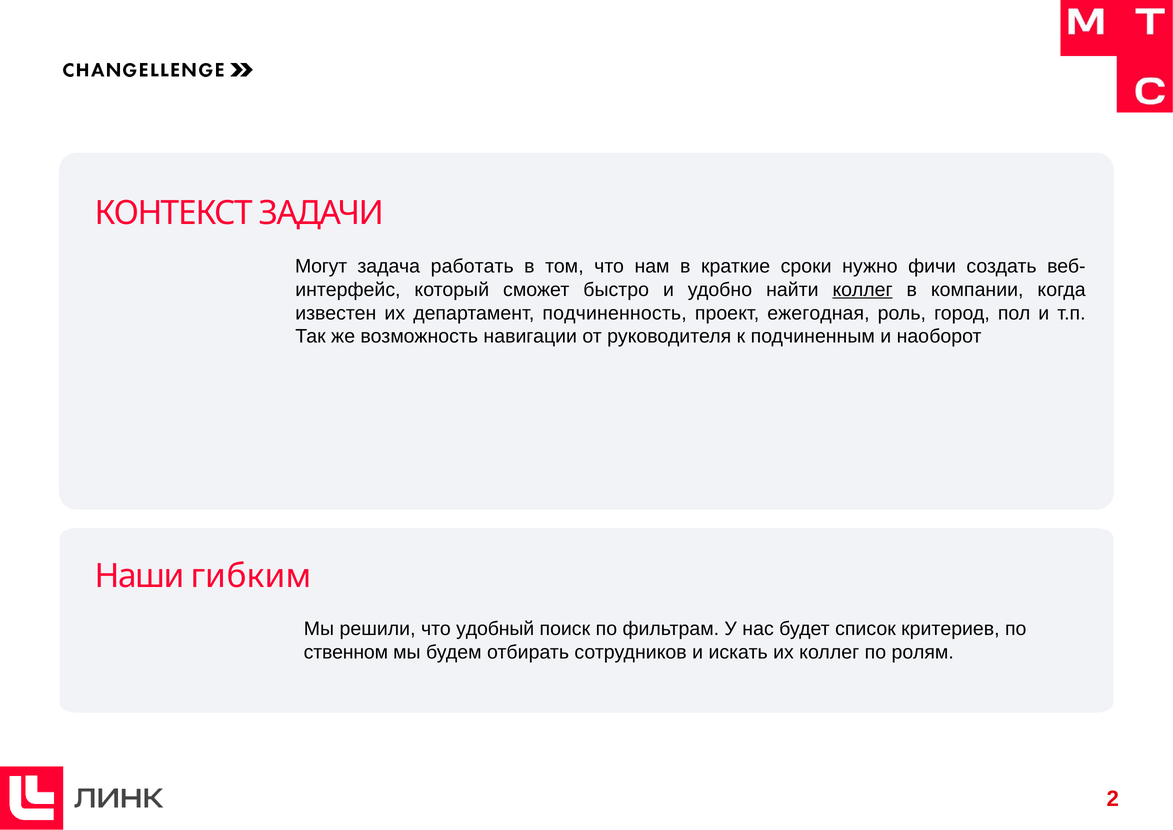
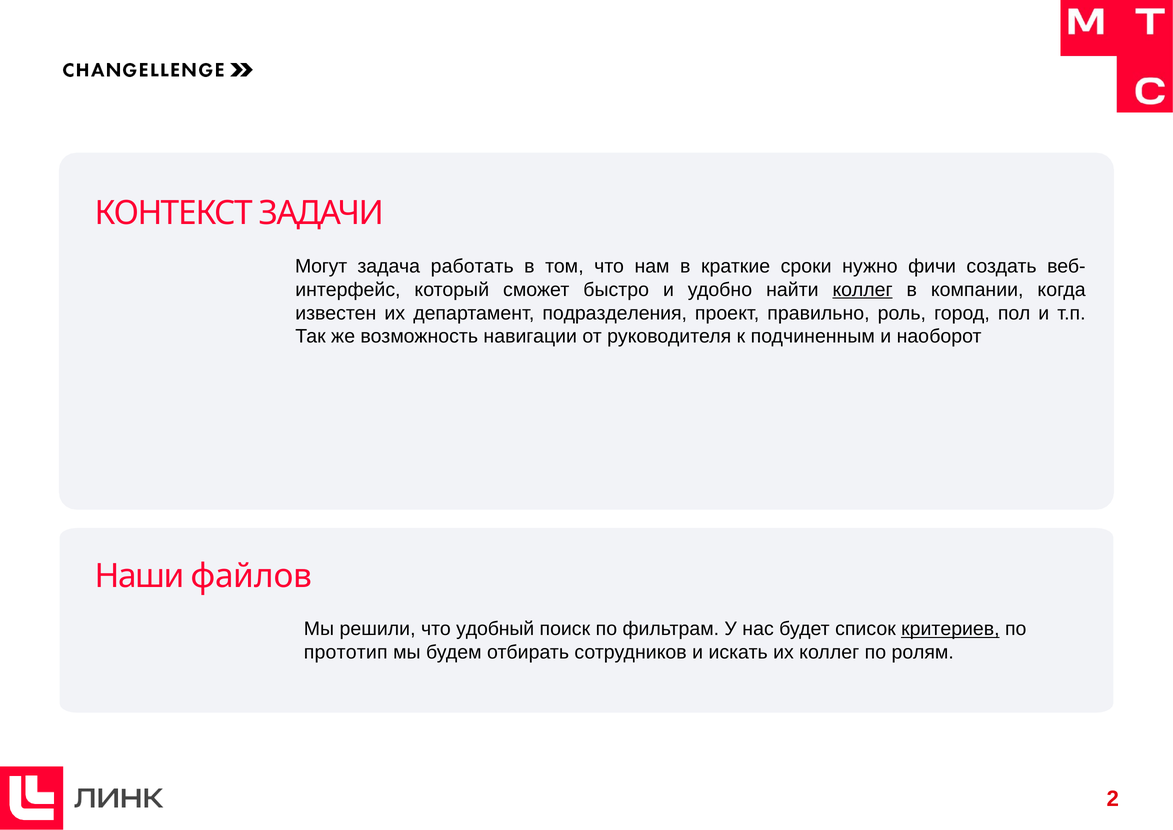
подчиненность: подчиненность -> подразделения (615, 313)
ежегодная: ежегодная -> правильно (818, 313)
гибким: гибким -> файлов (251, 576)
критериев underline: none -> present (950, 629)
ственном: ственном -> прототип (346, 652)
